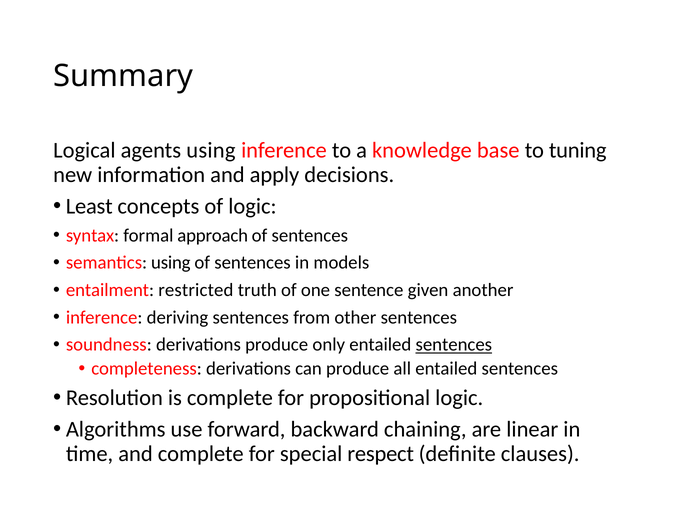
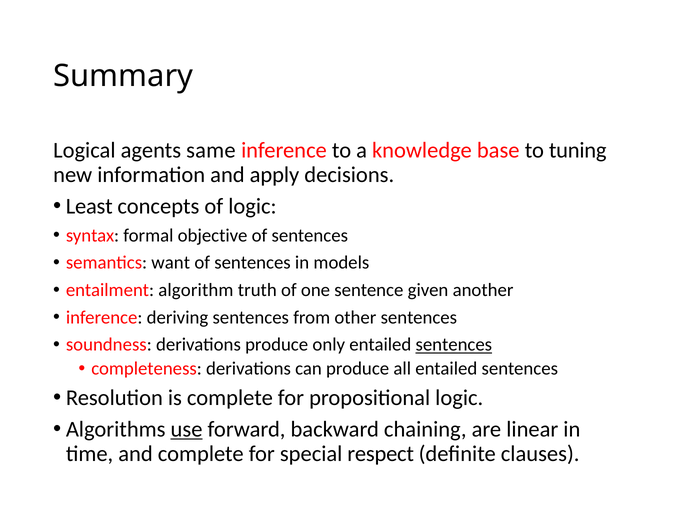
agents using: using -> same (211, 150)
approach: approach -> objective (213, 235)
semantics using: using -> want (171, 263)
restricted: restricted -> algorithm (196, 290)
use underline: none -> present (187, 429)
